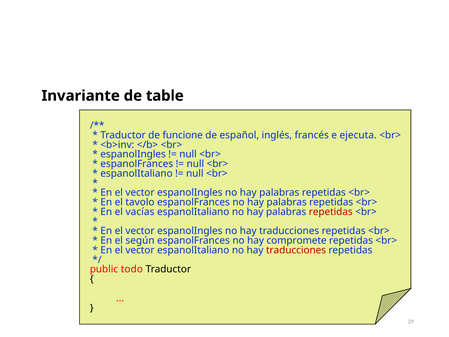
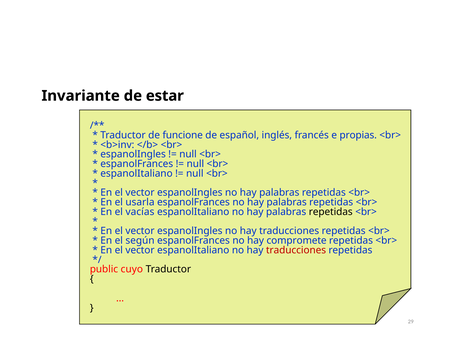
table: table -> estar (165, 96)
ejecuta: ejecuta -> propias (358, 135)
tavolo: tavolo -> usarla (140, 202)
repetidas colour: red -> black (331, 212)
todo: todo -> cuyo (132, 269)
